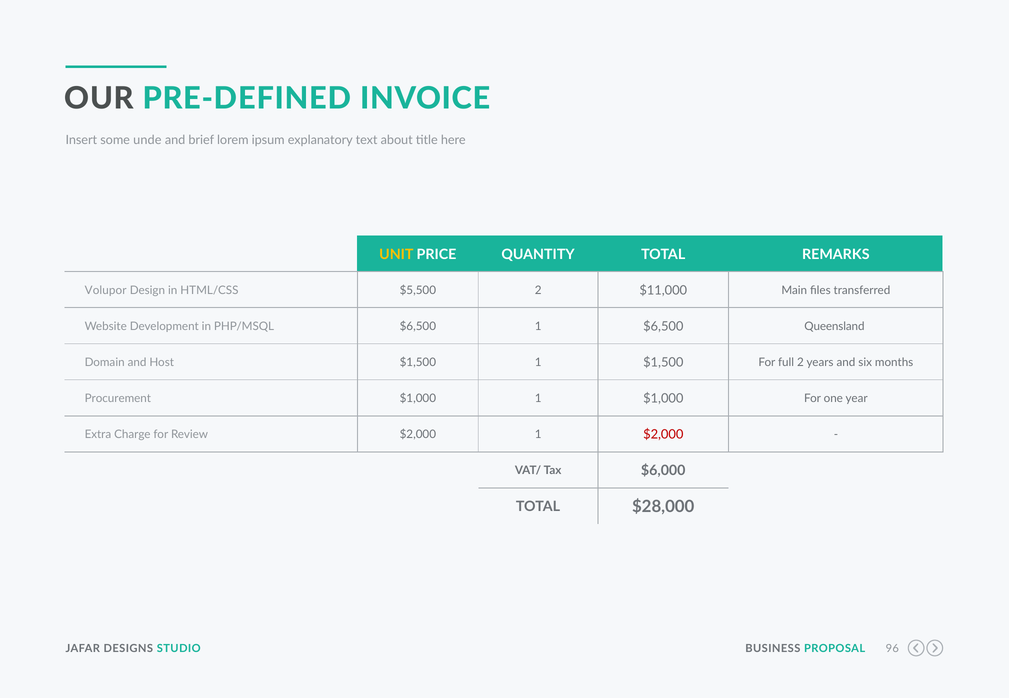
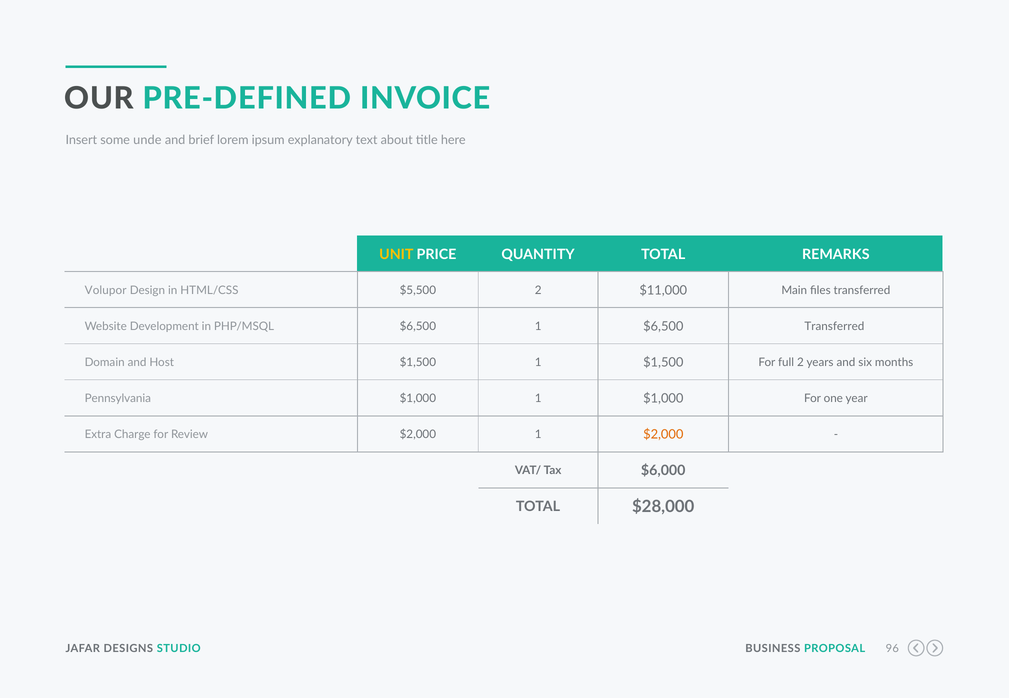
$6,500 Queensland: Queensland -> Transferred (834, 327)
Procurement: Procurement -> Pennsylvania (118, 399)
$2,000 colour: red -> orange (663, 435)
